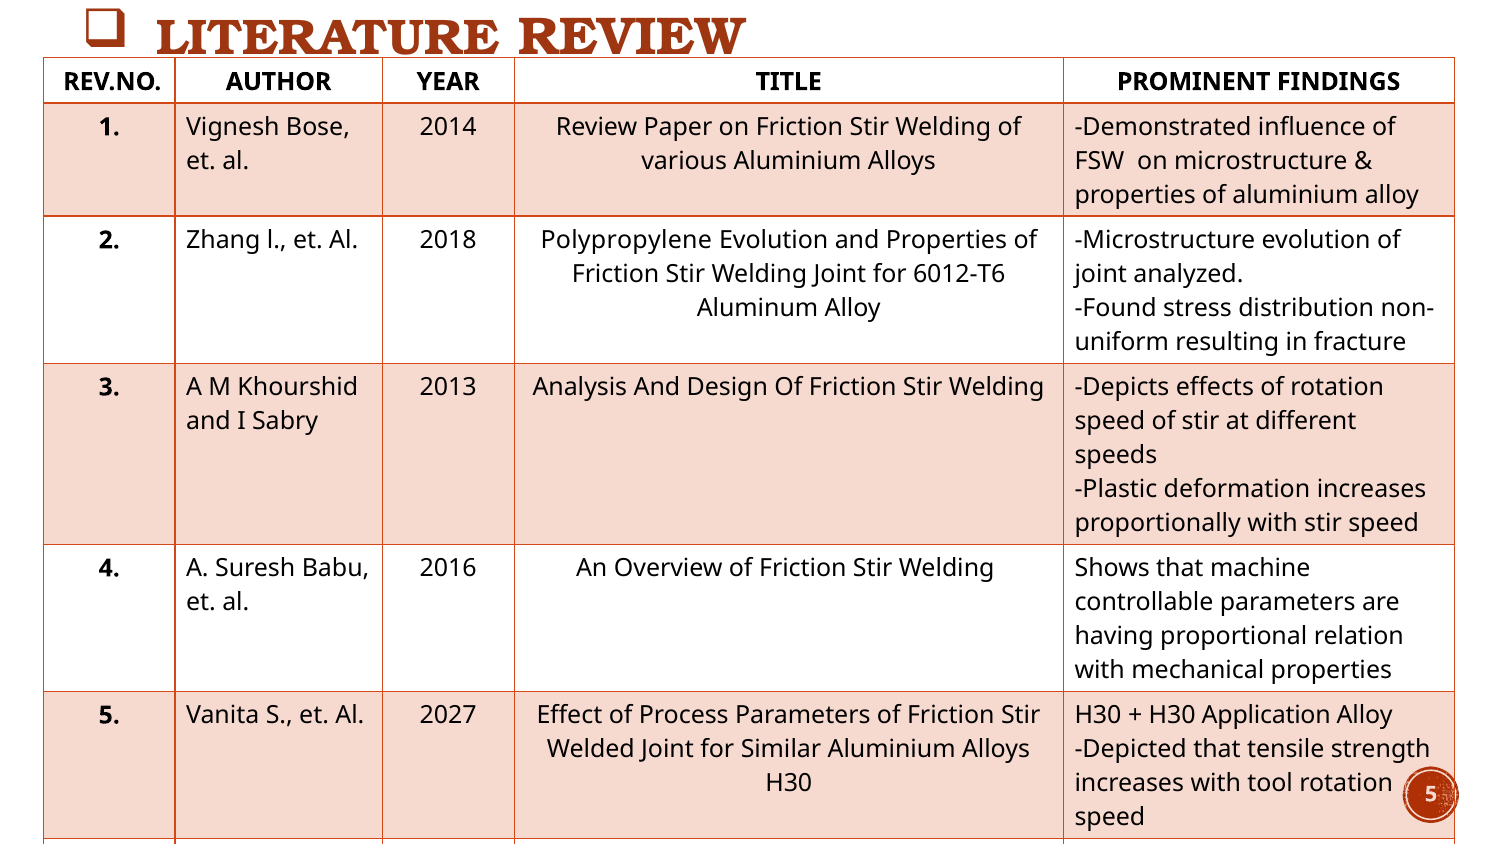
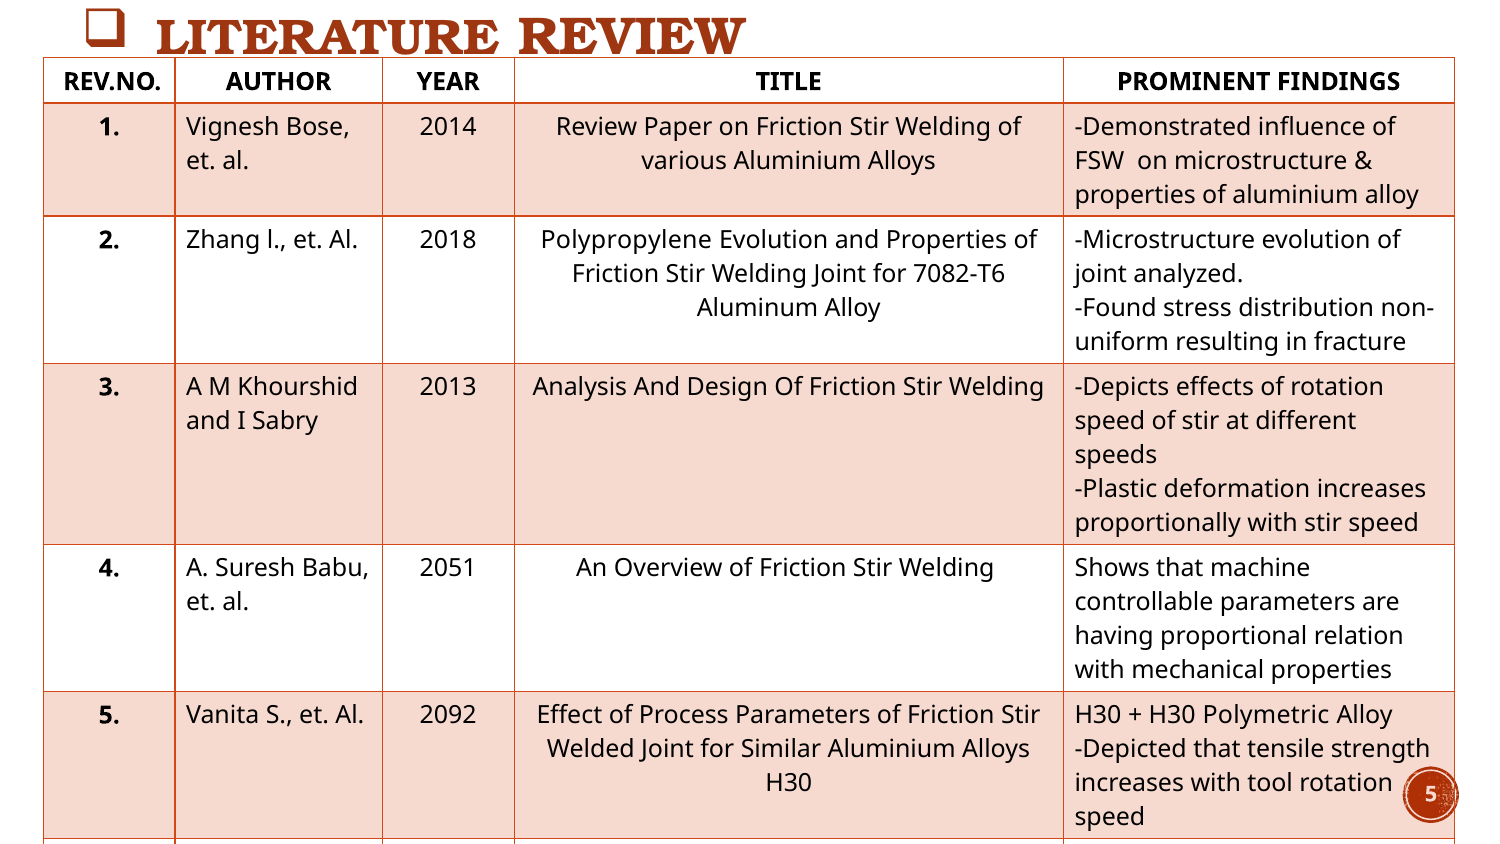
6012-T6: 6012-T6 -> 7082-T6 (959, 274)
2016: 2016 -> 2051 (448, 568)
Application: Application -> Polymetric (1266, 715)
2027: 2027 -> 2092 (448, 715)
